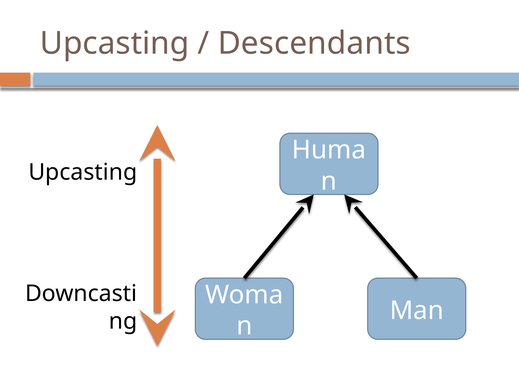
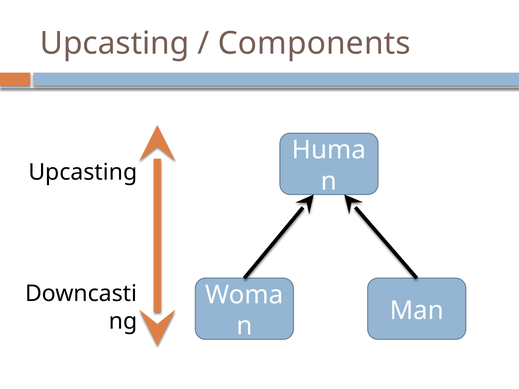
Descendants: Descendants -> Components (314, 43)
